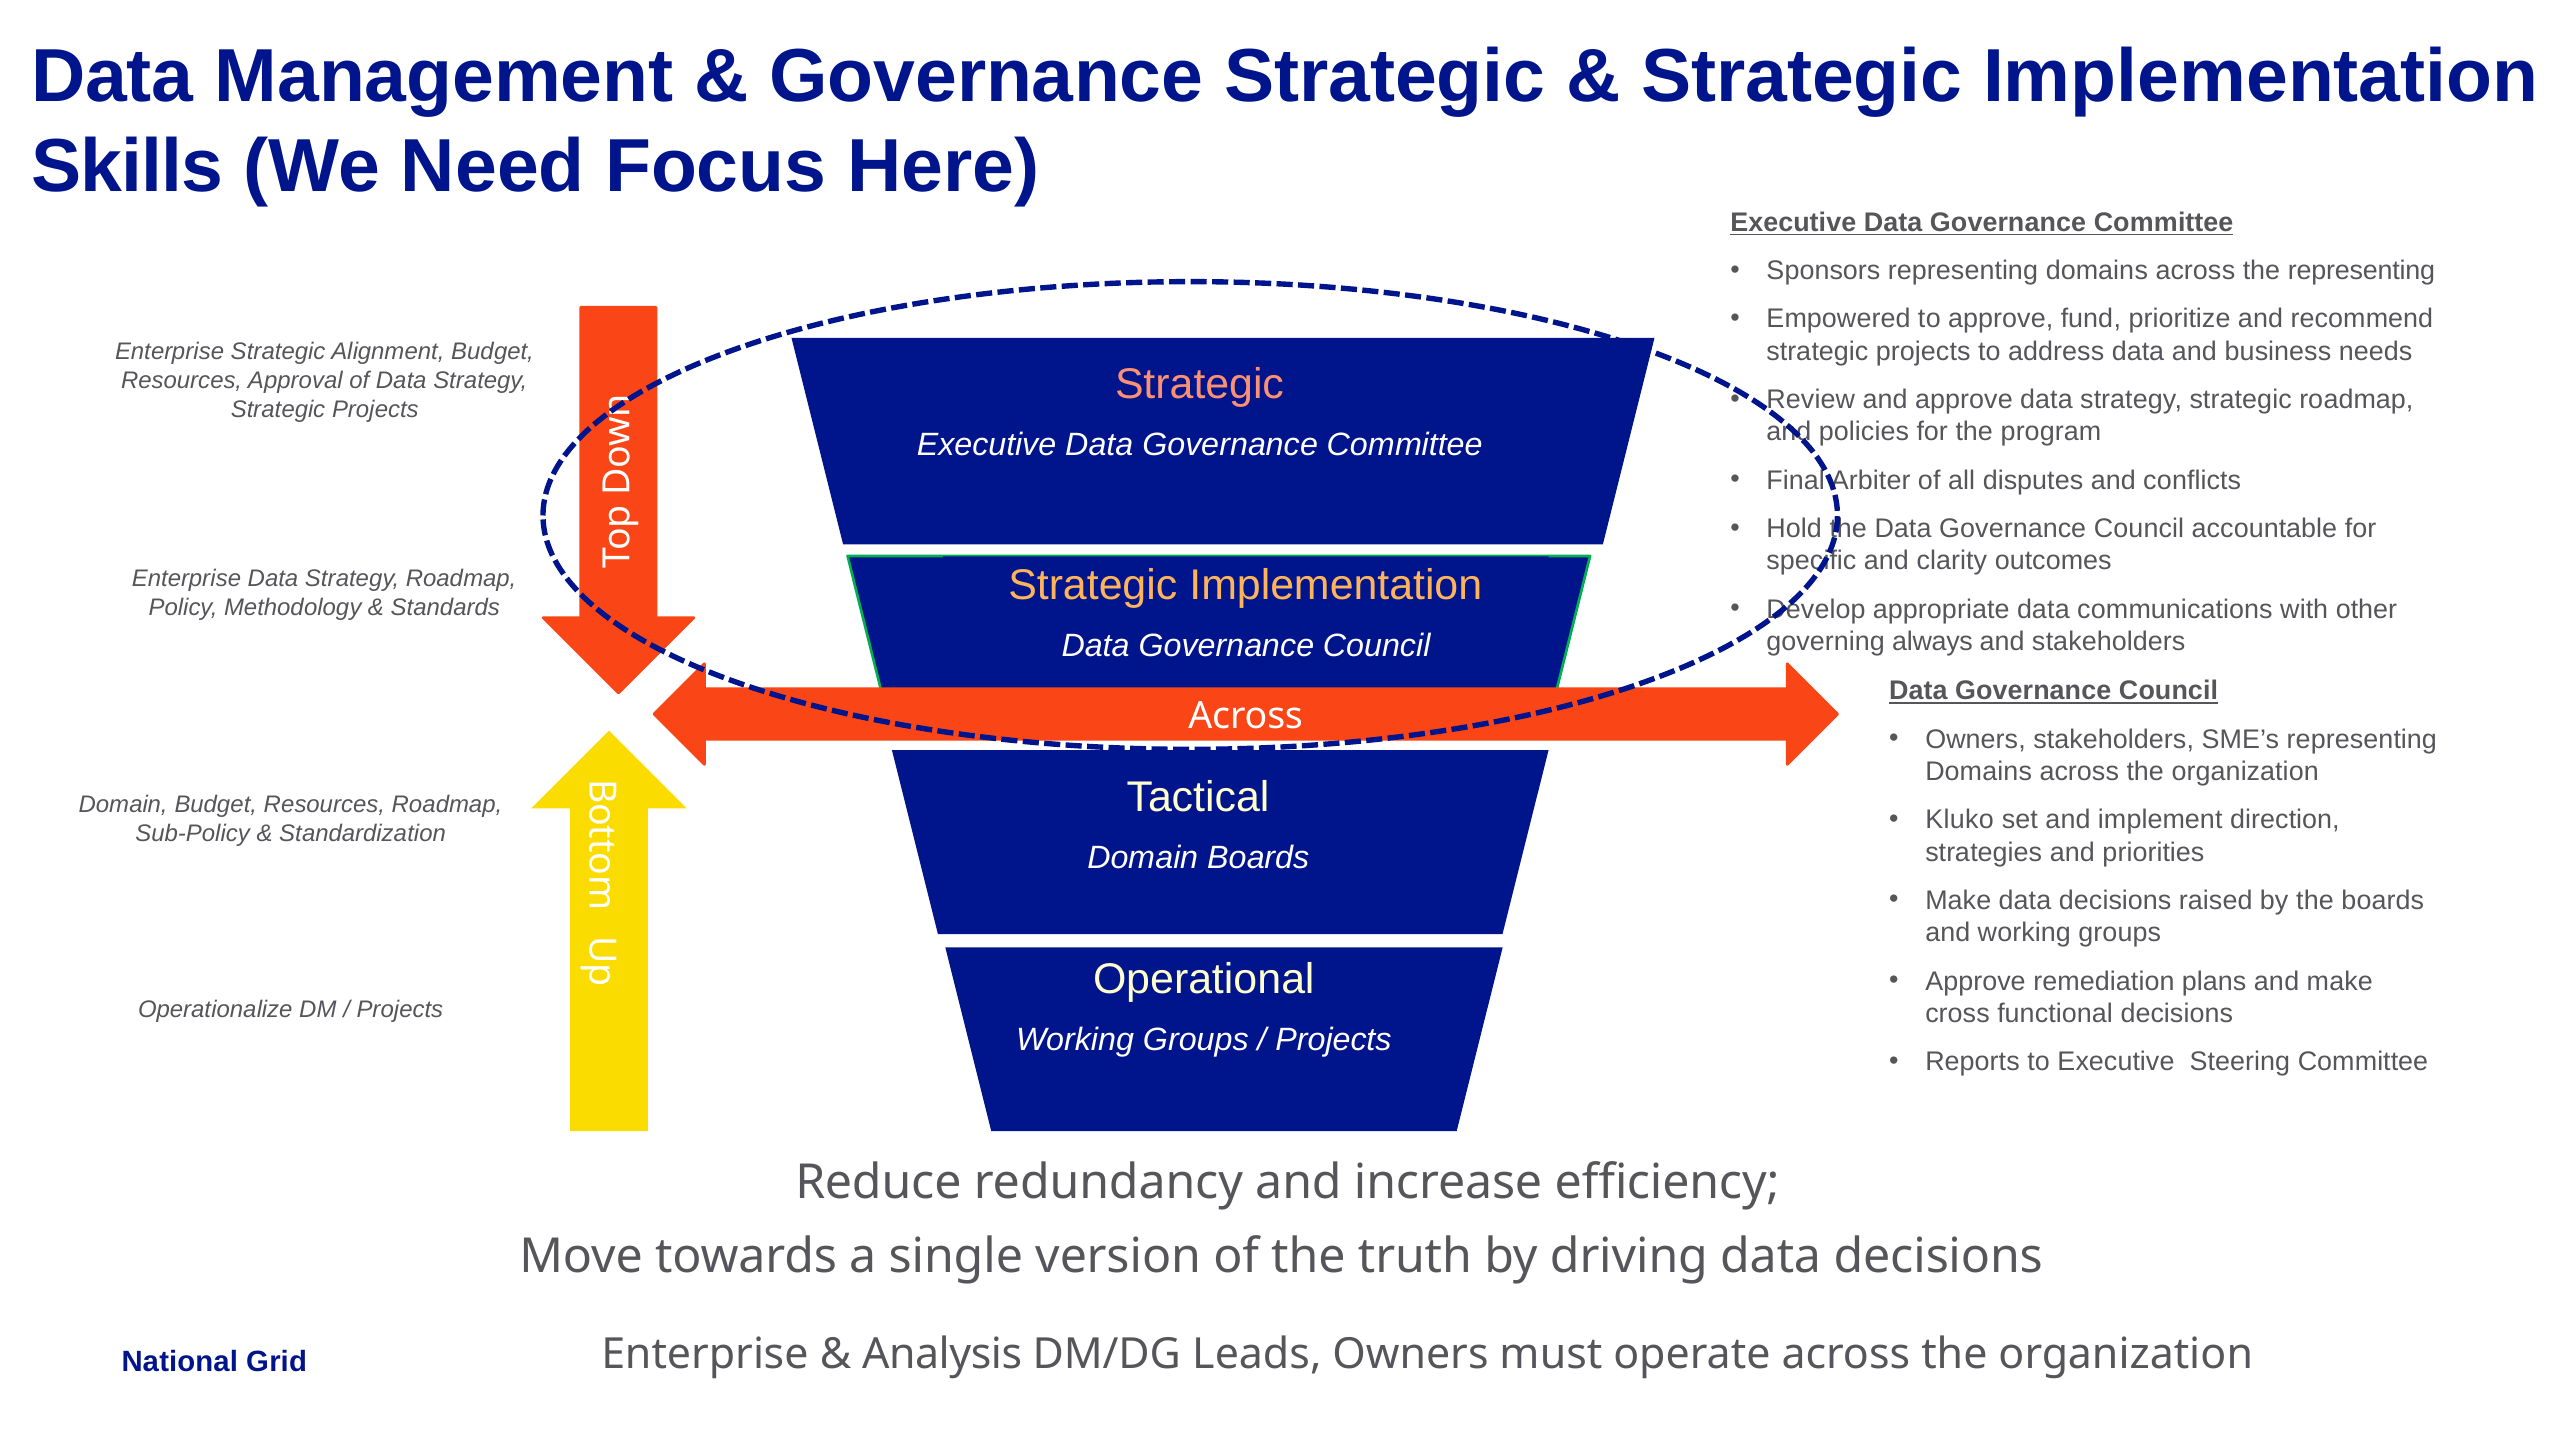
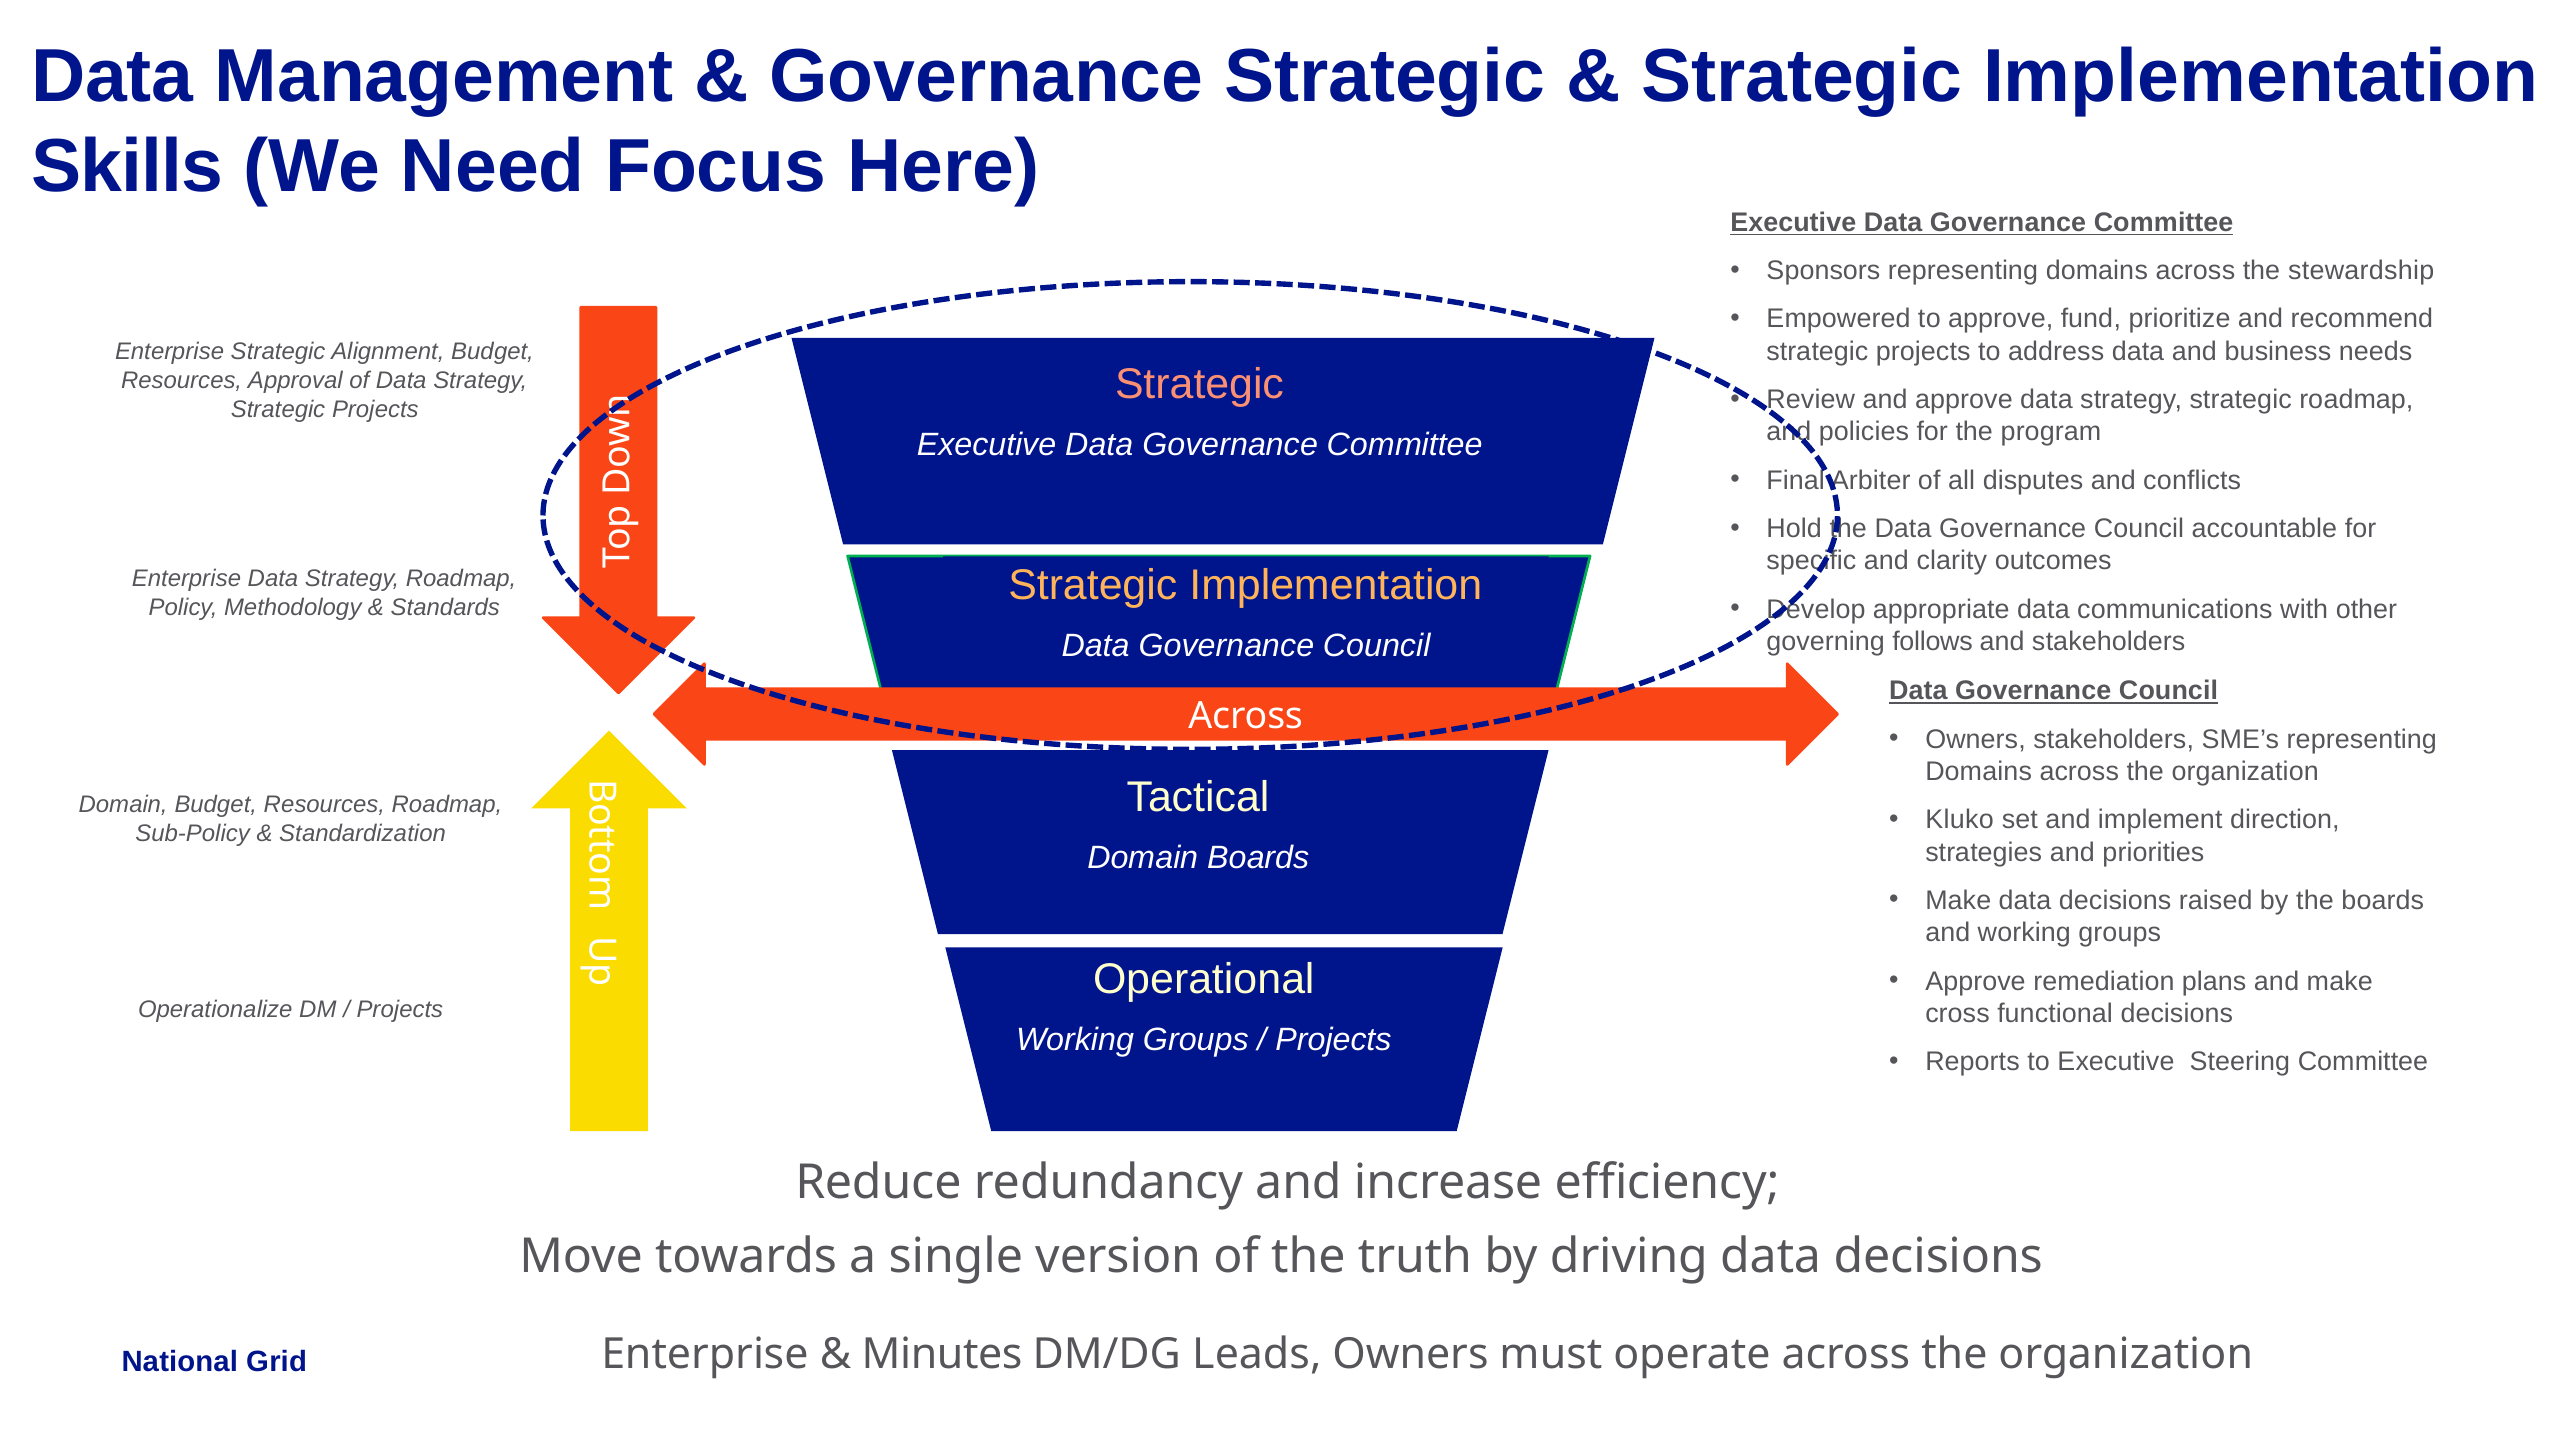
the representing: representing -> stewardship (2361, 271)
always: always -> follows (1933, 642)
Analysis: Analysis -> Minutes (942, 1355)
